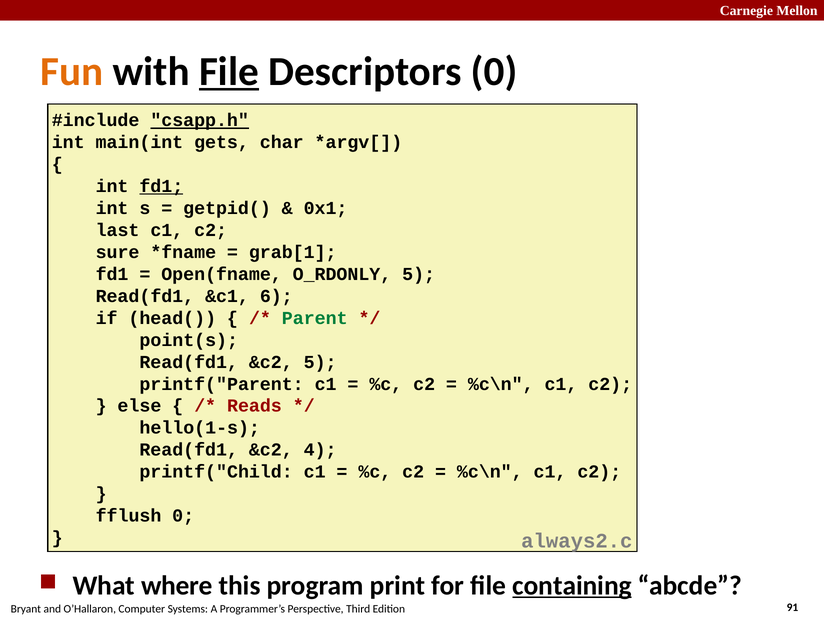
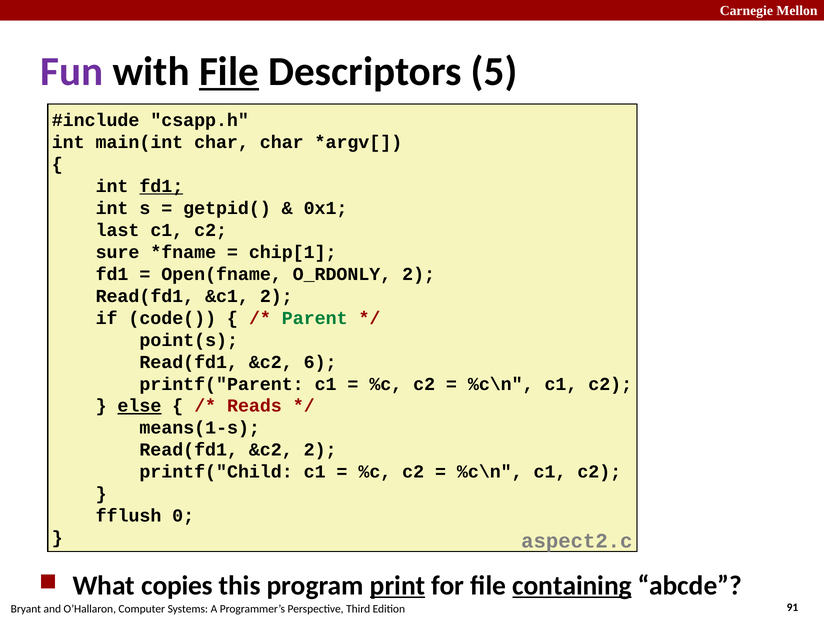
Fun colour: orange -> purple (72, 72)
Descriptors 0: 0 -> 5 (494, 72)
csapp.h underline: present -> none (200, 120)
main(int gets: gets -> char (222, 142)
grab[1: grab[1 -> chip[1 (293, 252)
O_RDONLY 5: 5 -> 2 (419, 274)
&c1 6: 6 -> 2 (276, 296)
head(: head( -> code( (172, 318)
&c2 5: 5 -> 6 (320, 362)
else underline: none -> present (139, 406)
hello(1-s: hello(1-s -> means(1-s (200, 428)
&c2 4: 4 -> 2 (320, 450)
always2.c: always2.c -> aspect2.c (577, 541)
where: where -> copies (177, 586)
print underline: none -> present (398, 586)
